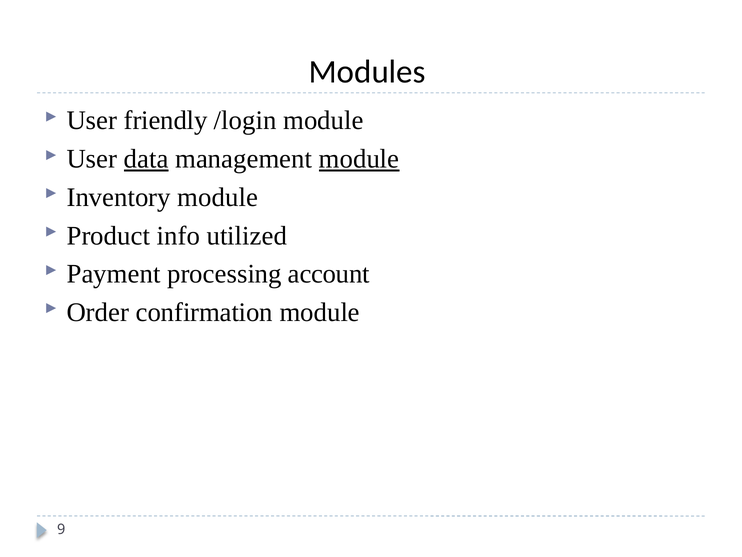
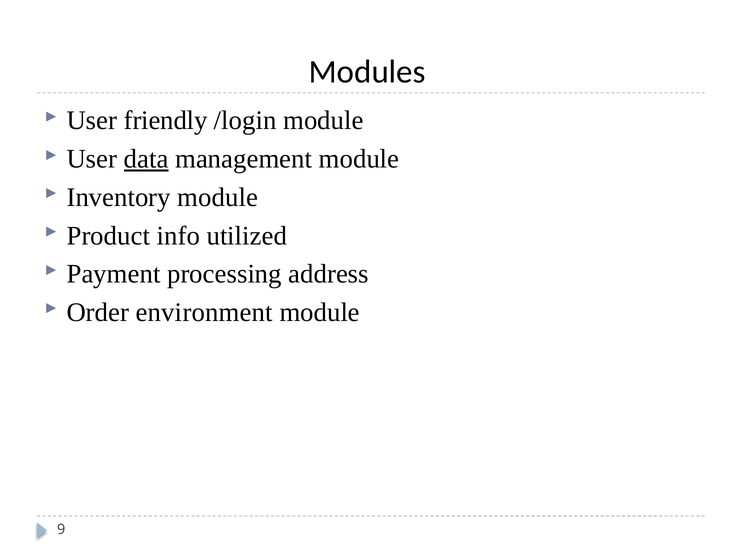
module underline: present -> none (359, 159)
account: account -> address (329, 274)
confirmation: confirmation -> environment (204, 312)
